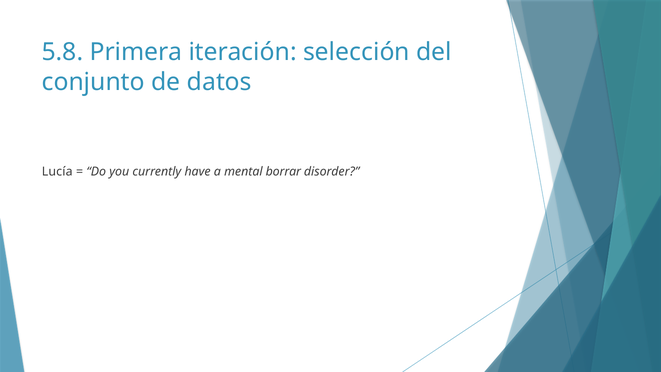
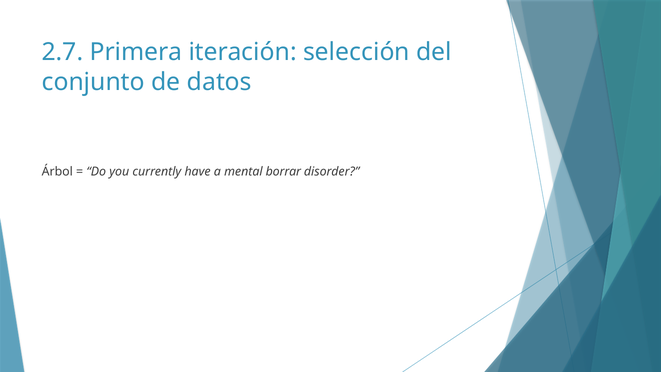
5.8: 5.8 -> 2.7 (62, 52)
Lucía: Lucía -> Árbol (57, 171)
